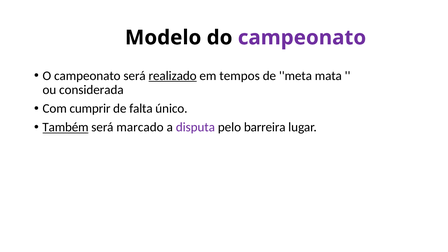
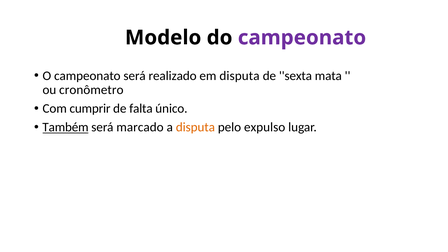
realizado underline: present -> none (173, 76)
em tempos: tempos -> disputa (240, 76)
meta: meta -> sexta (296, 76)
considerada: considerada -> cronômetro (91, 90)
disputa colour: purple -> orange (195, 127)
barreira: barreira -> expulso (265, 127)
